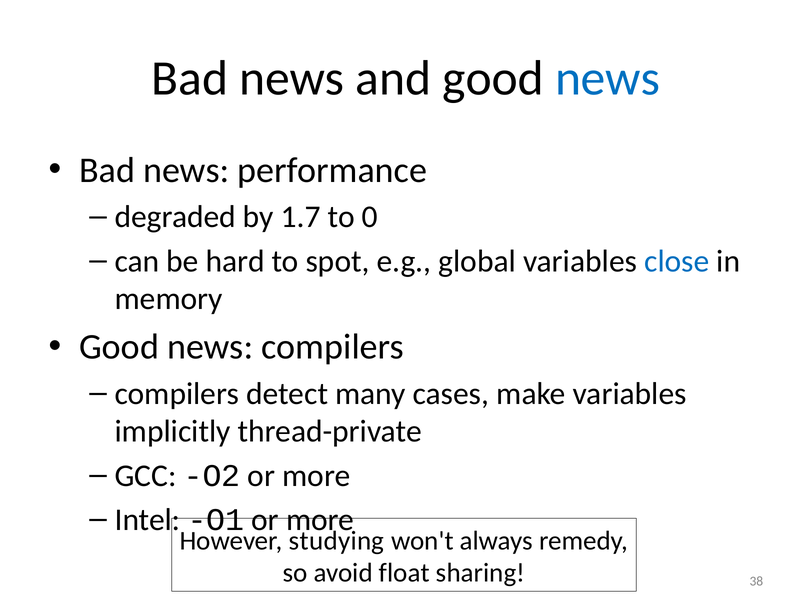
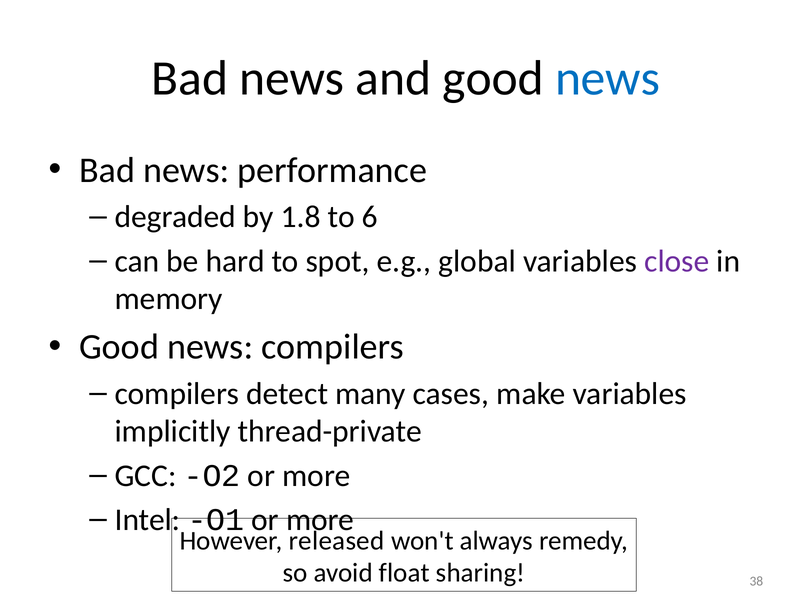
1.7: 1.7 -> 1.8 (301, 217)
0: 0 -> 6 (370, 217)
close colour: blue -> purple (677, 261)
studying: studying -> released (337, 541)
